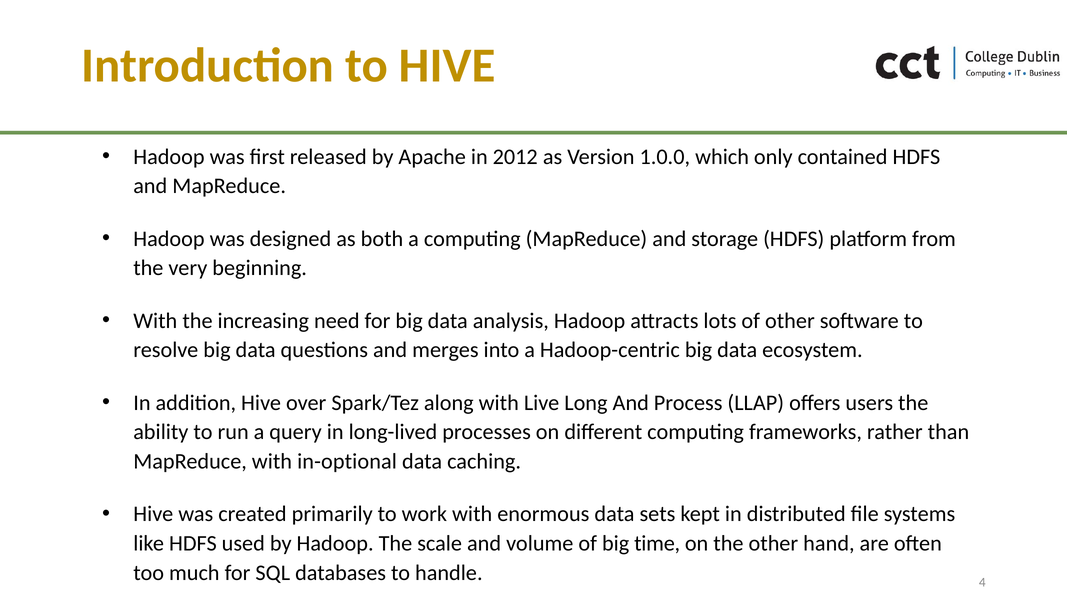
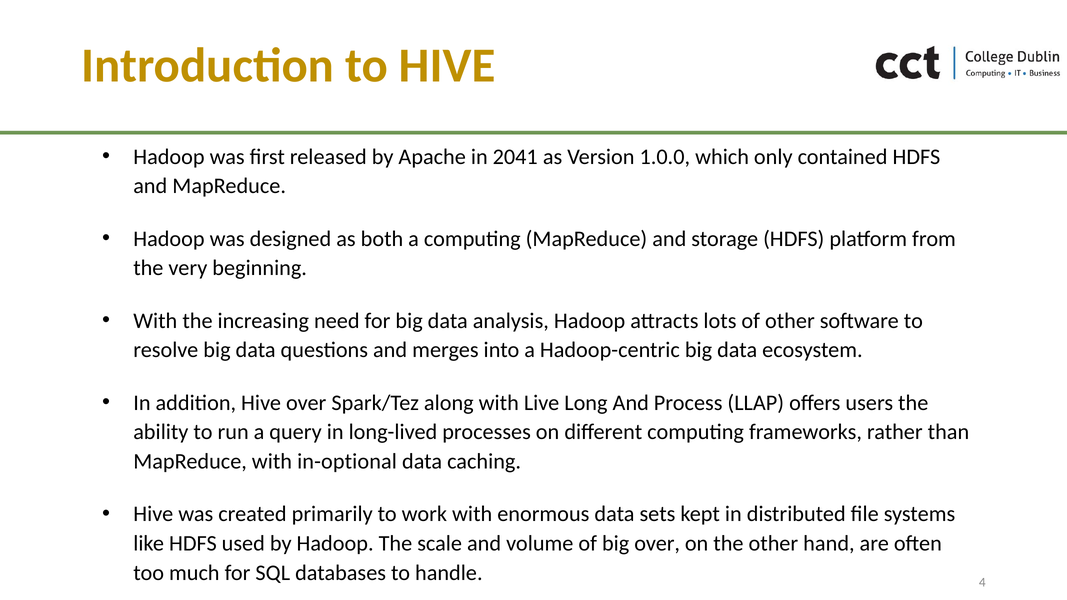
2012: 2012 -> 2041 (515, 157)
big time: time -> over (657, 544)
